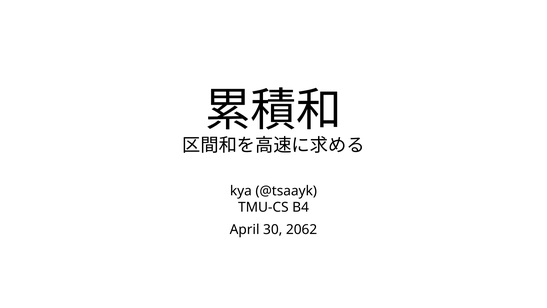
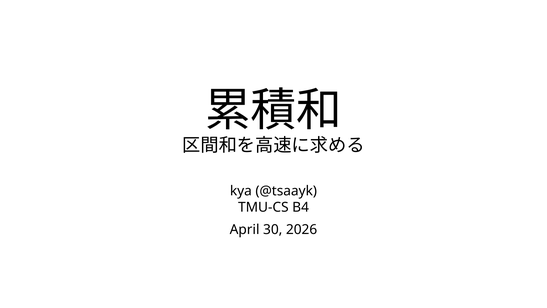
2062: 2062 -> 2026 (302, 229)
